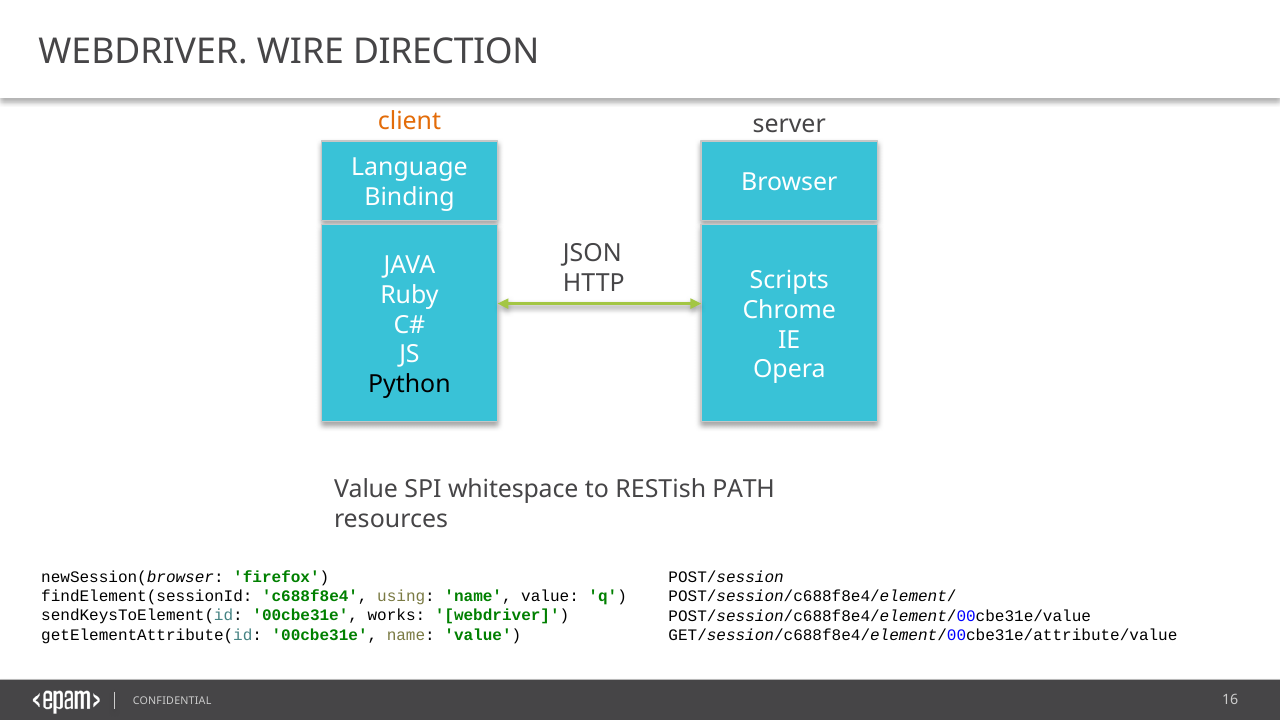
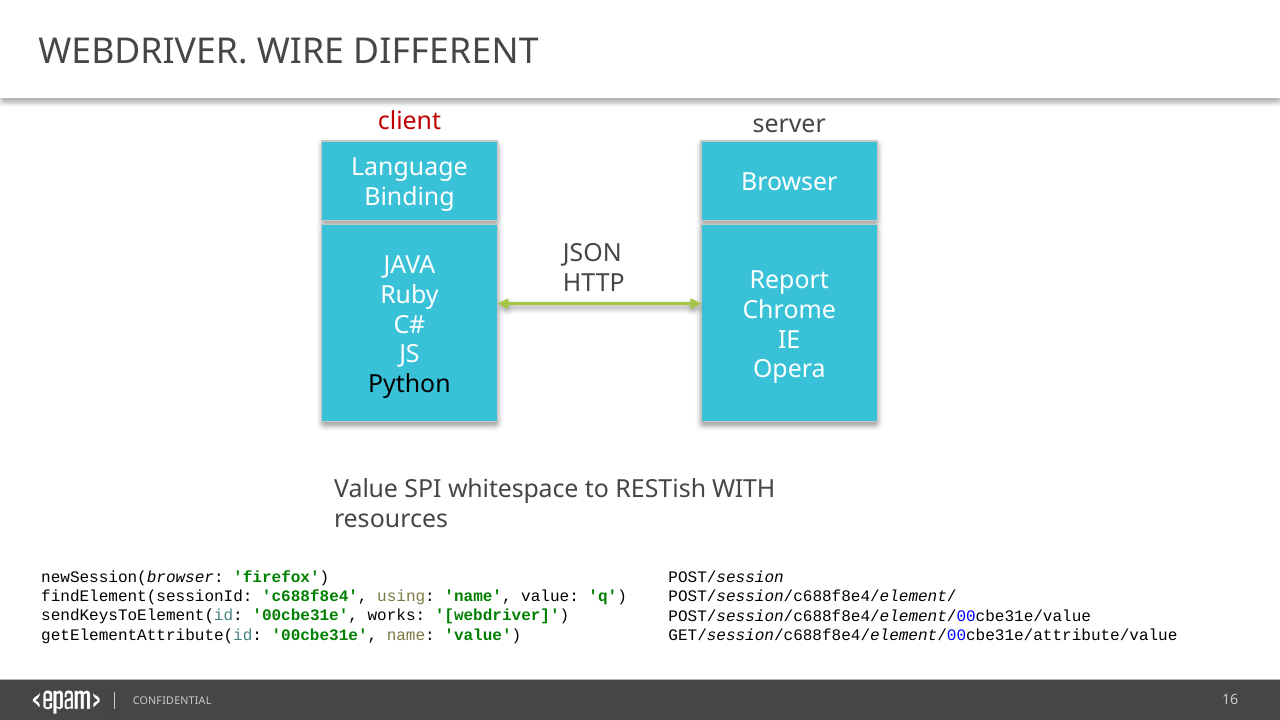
DIRECTION: DIRECTION -> DIFFERENT (446, 51)
client colour: orange -> red (409, 121)
Scripts: Scripts -> Report (789, 280)
PATH: PATH -> WITH (744, 489)
